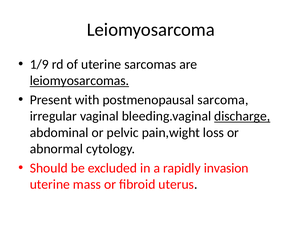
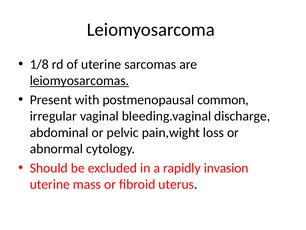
1/9: 1/9 -> 1/8 (39, 64)
sarcoma: sarcoma -> common (223, 100)
discharge underline: present -> none (242, 116)
